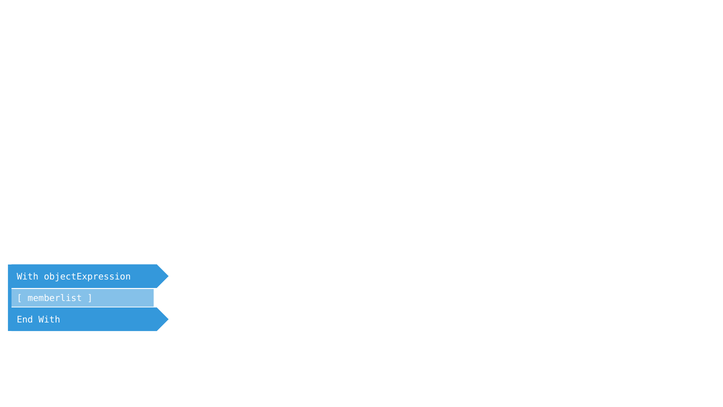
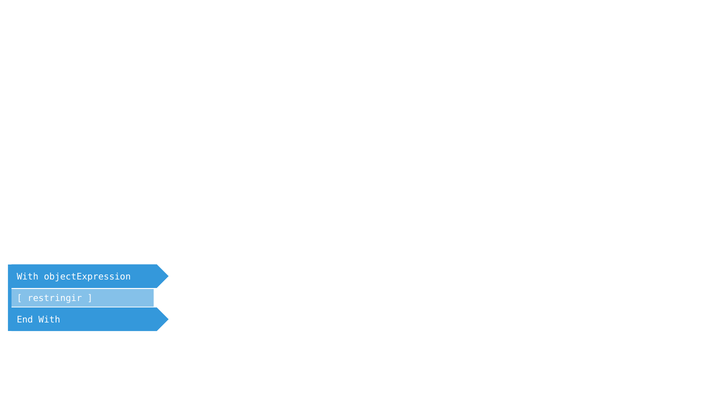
memberlist: memberlist -> restringir (55, 298)
